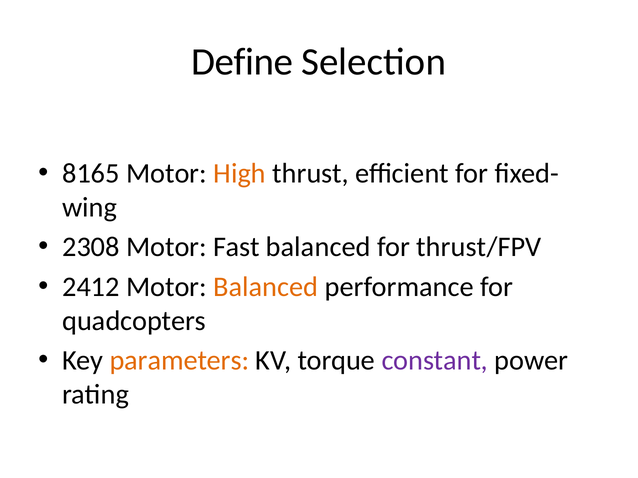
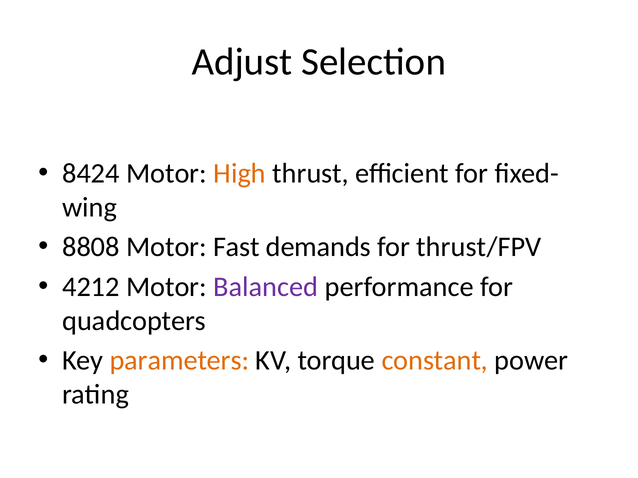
Define: Define -> Adjust (242, 62)
8165: 8165 -> 8424 (91, 174)
2308: 2308 -> 8808 (91, 247)
Fast balanced: balanced -> demands (318, 247)
2412: 2412 -> 4212 (91, 287)
Balanced colour: orange -> purple (266, 287)
constant colour: purple -> orange (435, 361)
